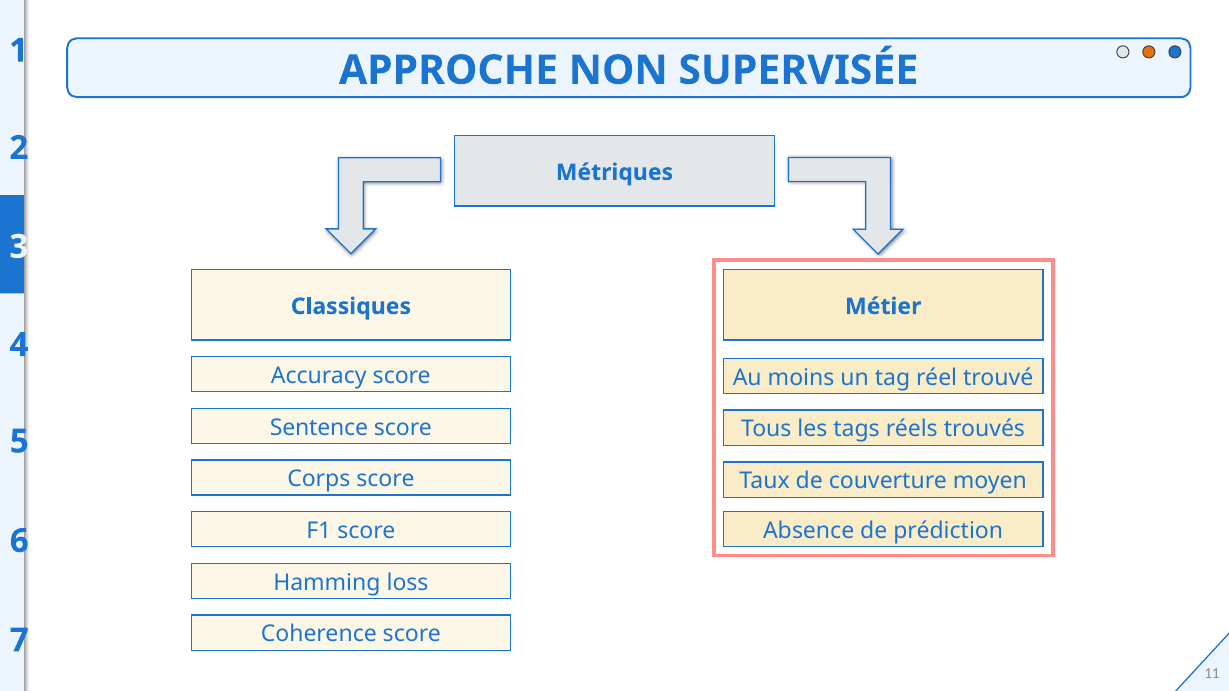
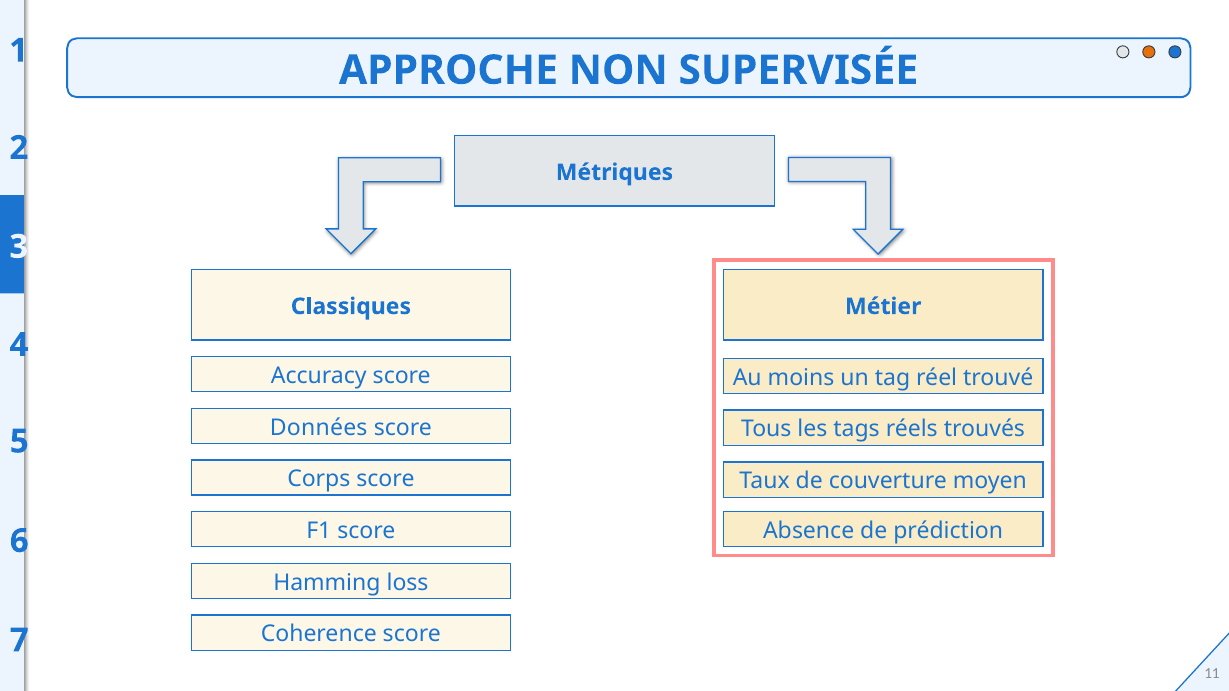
Sentence: Sentence -> Données (319, 428)
